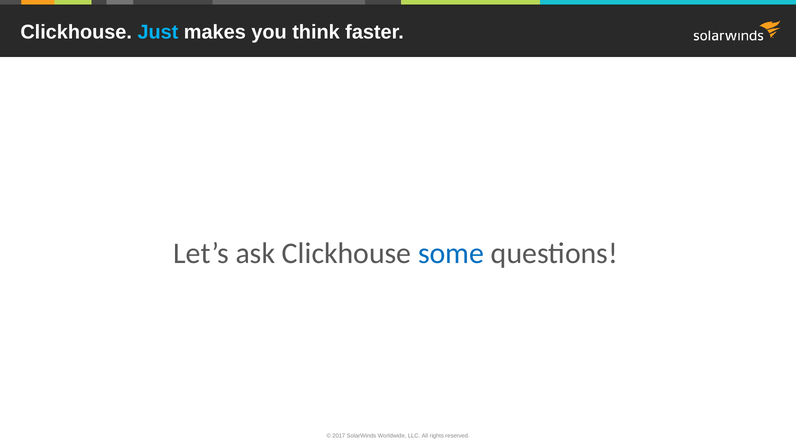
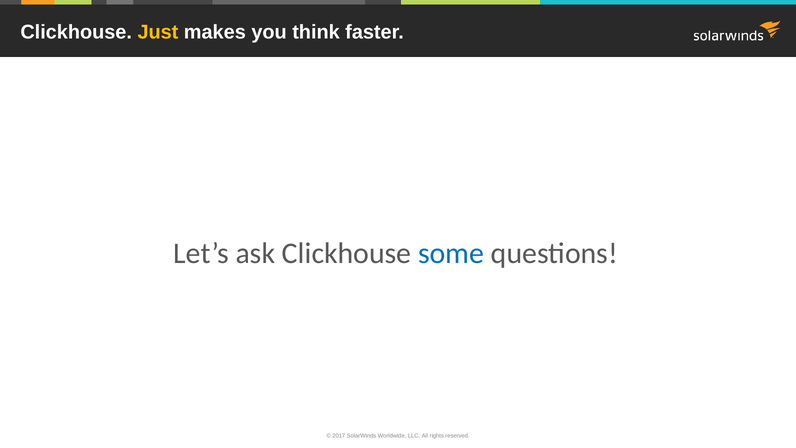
Just colour: light blue -> yellow (158, 32)
